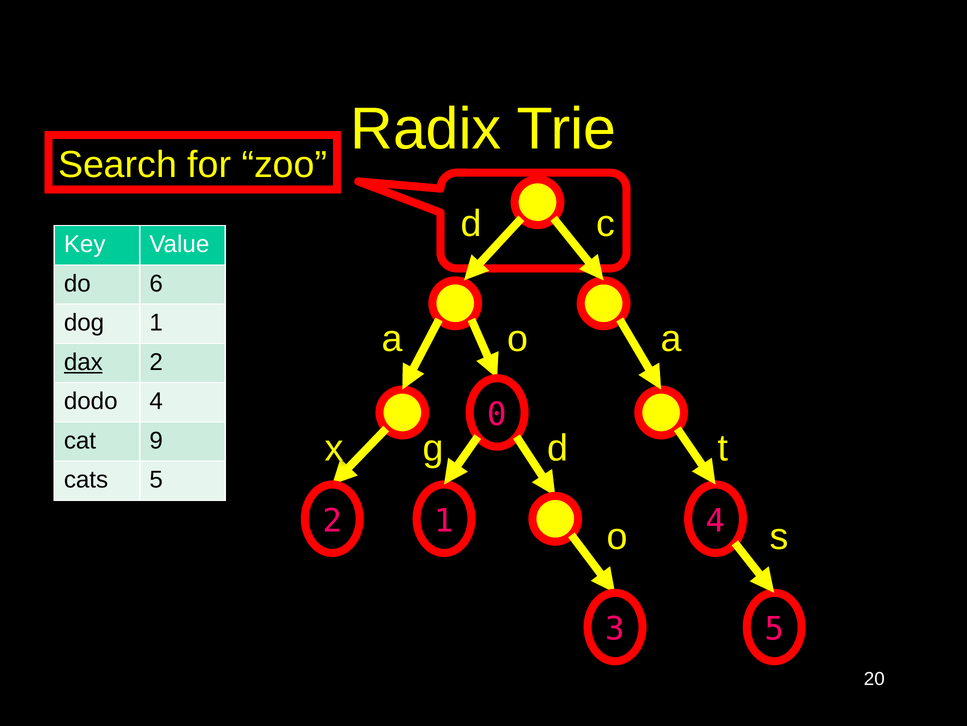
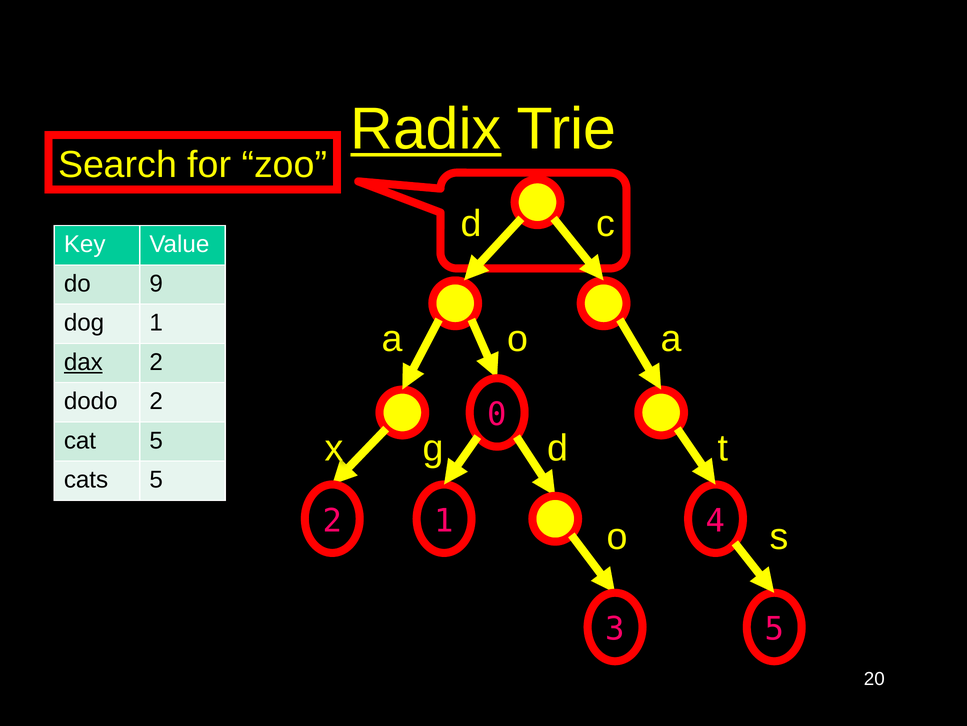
Radix underline: none -> present (426, 129)
6: 6 -> 9 (156, 283)
dodo 4: 4 -> 2 (156, 401)
cat 9: 9 -> 5 (156, 440)
